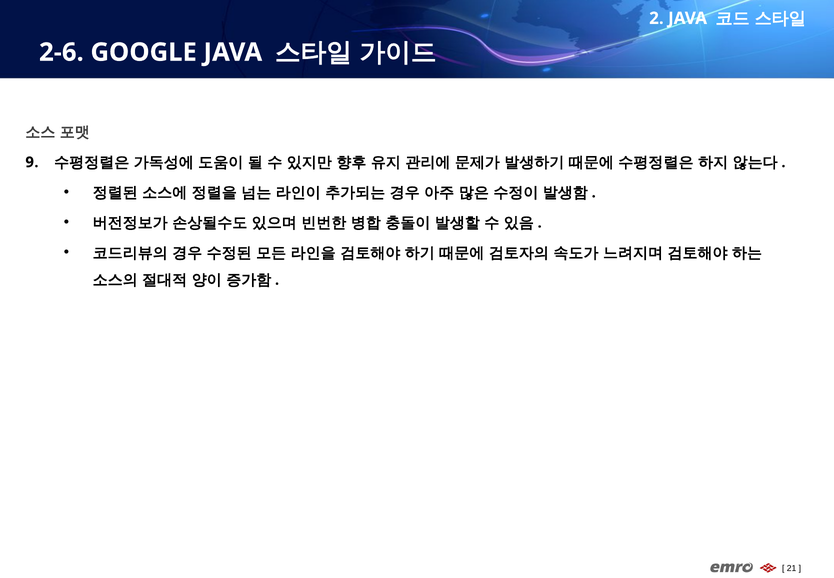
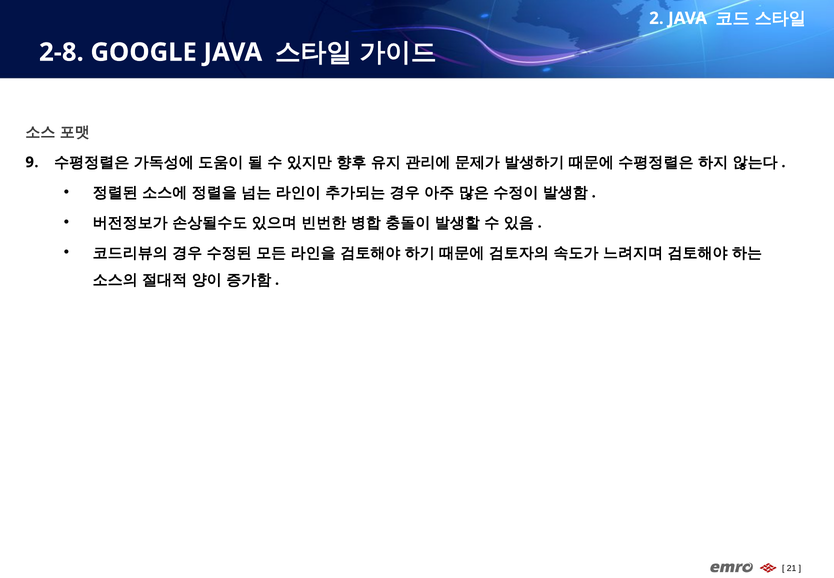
2-6: 2-6 -> 2-8 (61, 52)
